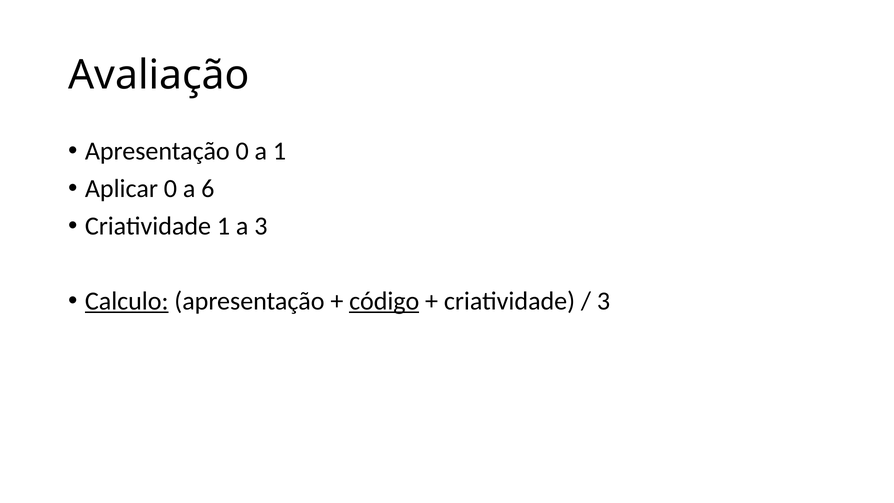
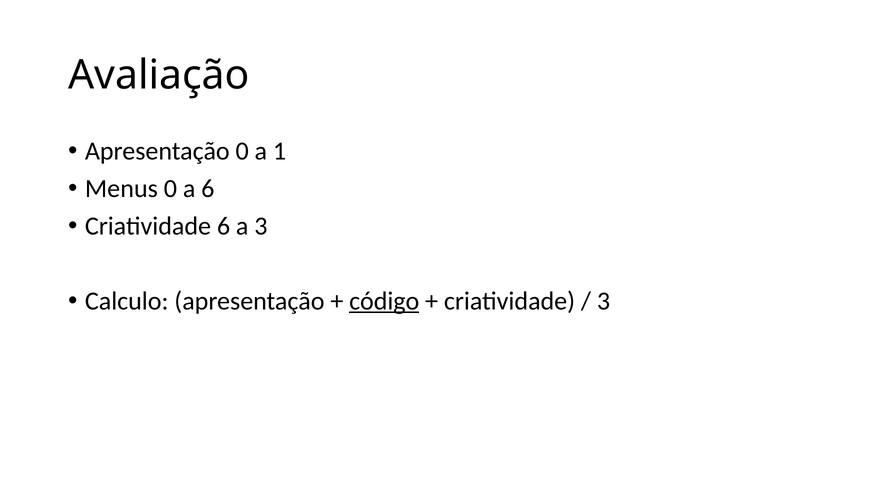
Aplicar: Aplicar -> Menus (121, 189)
Criatividade 1: 1 -> 6 (223, 226)
Calculo underline: present -> none (127, 301)
